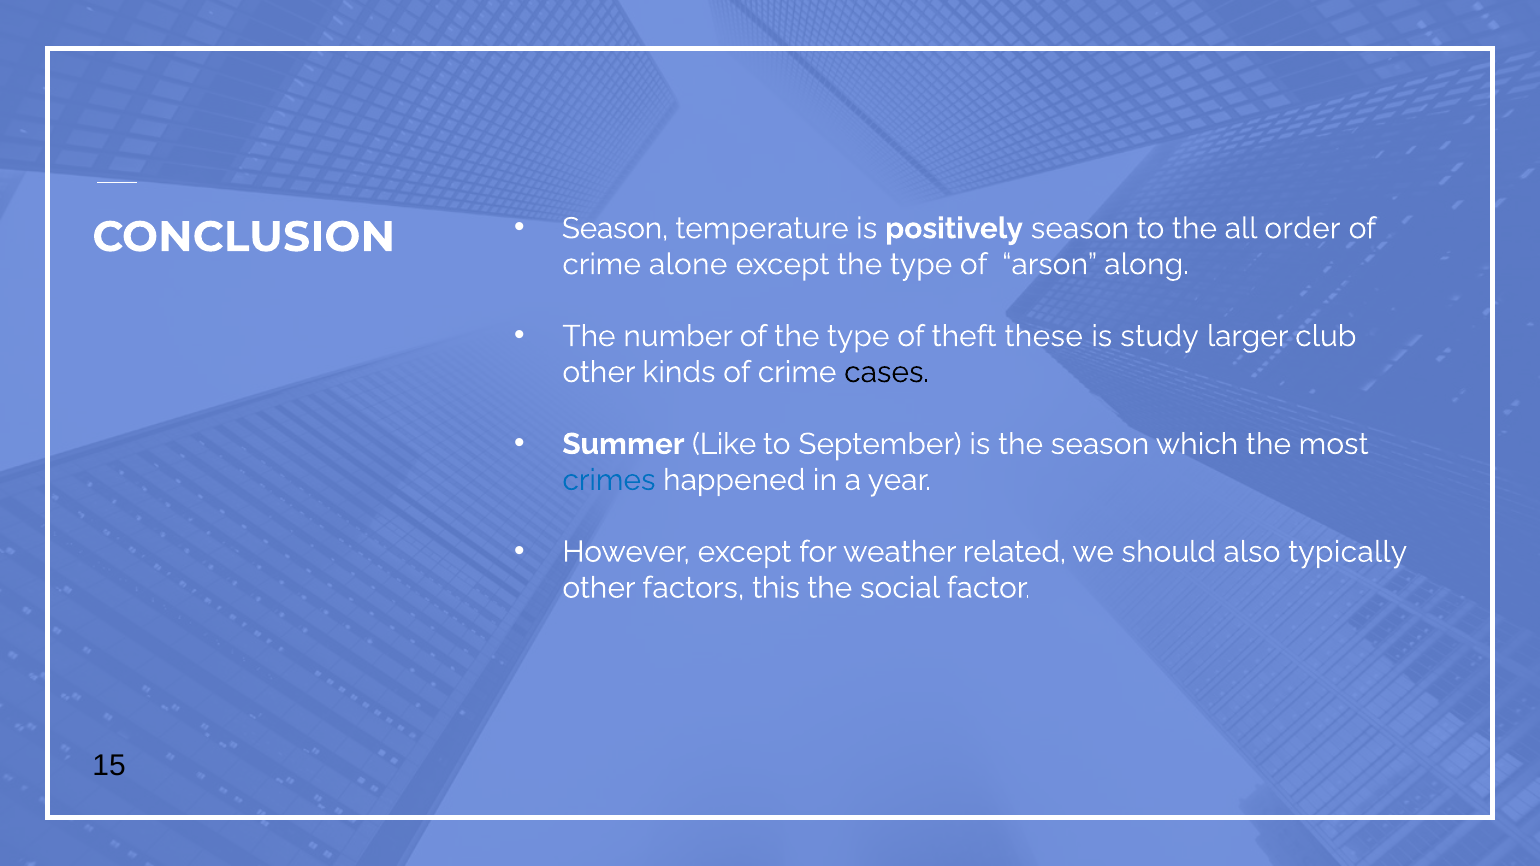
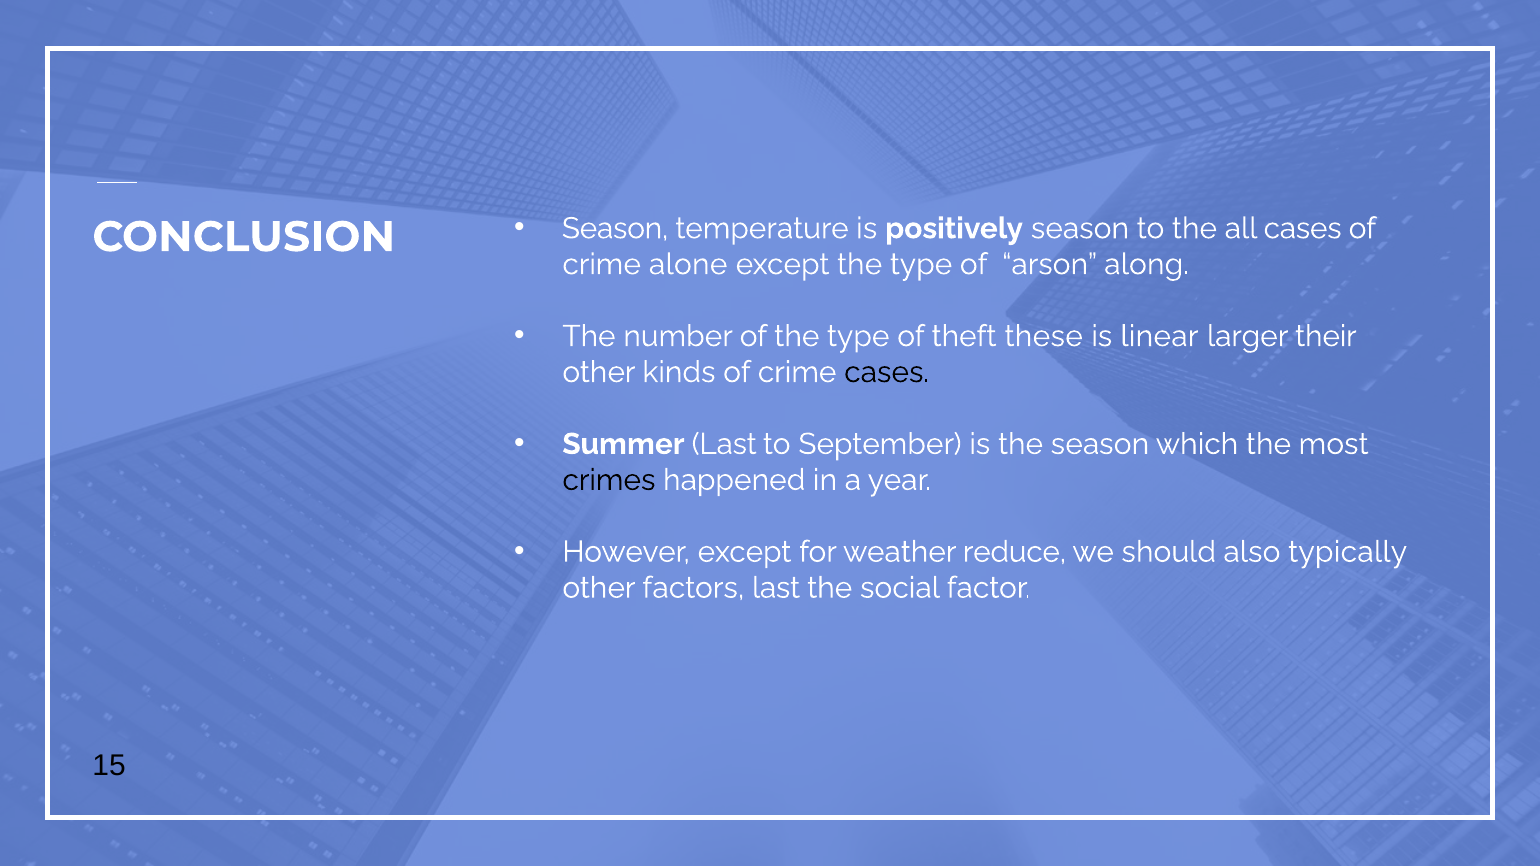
all order: order -> cases (1303, 228)
study: study -> linear (1159, 336)
club: club -> their (1326, 336)
Summer Like: Like -> Last (724, 444)
crimes colour: blue -> black (609, 480)
related: related -> reduce (1015, 552)
factors this: this -> last (776, 588)
